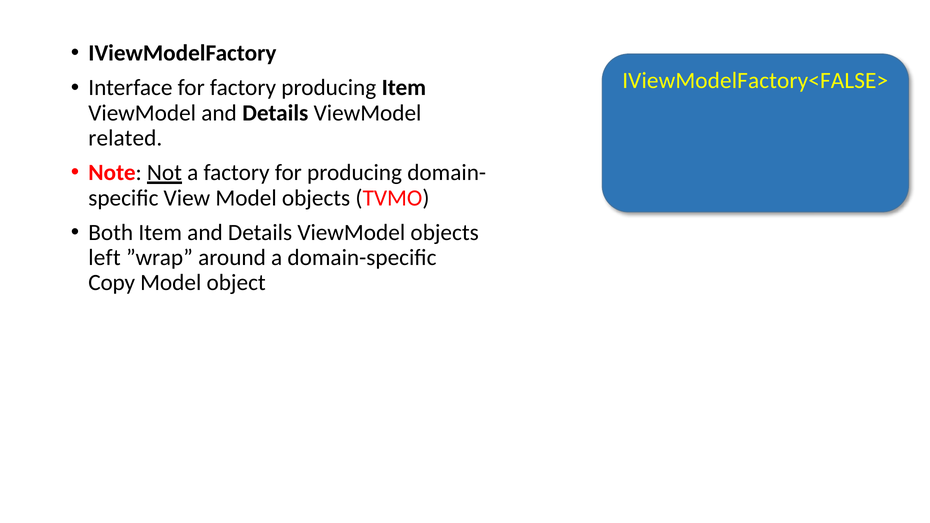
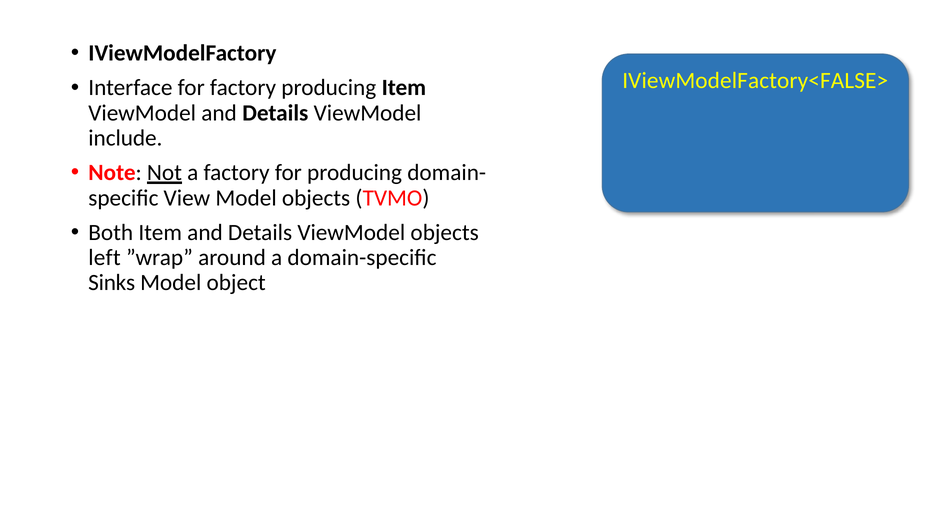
related: related -> include (125, 138)
Copy: Copy -> Sinks (112, 283)
